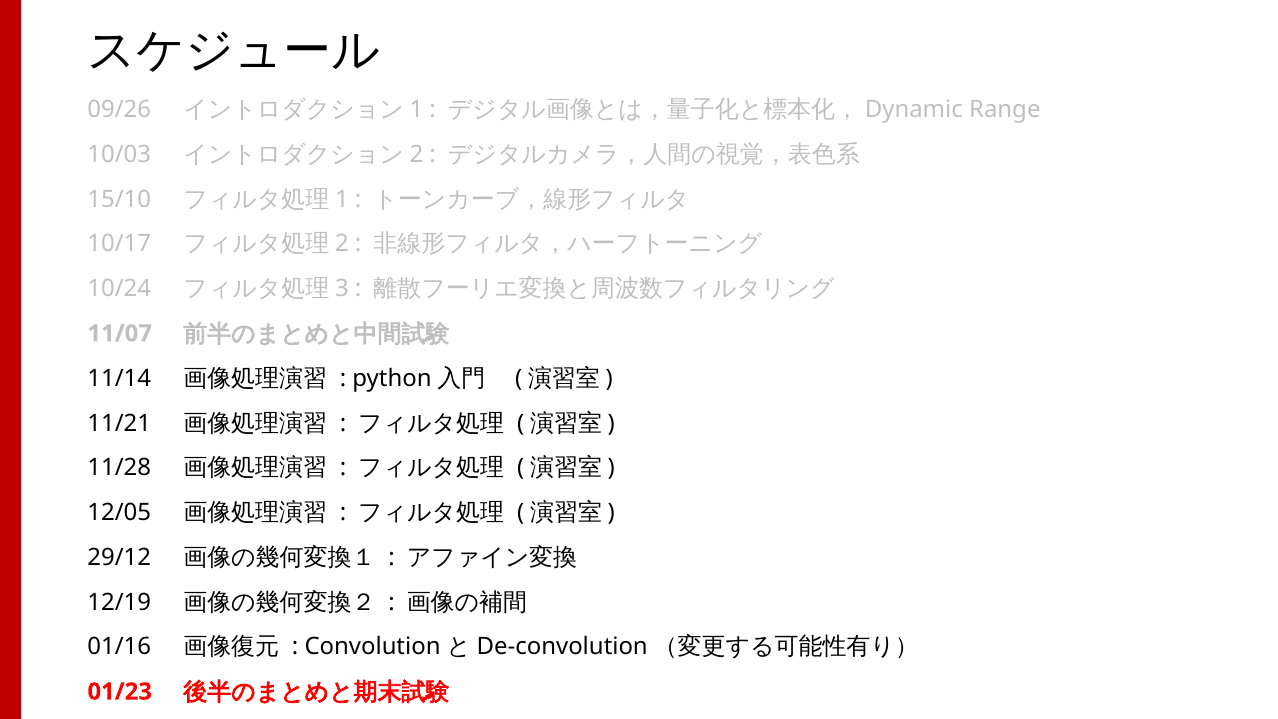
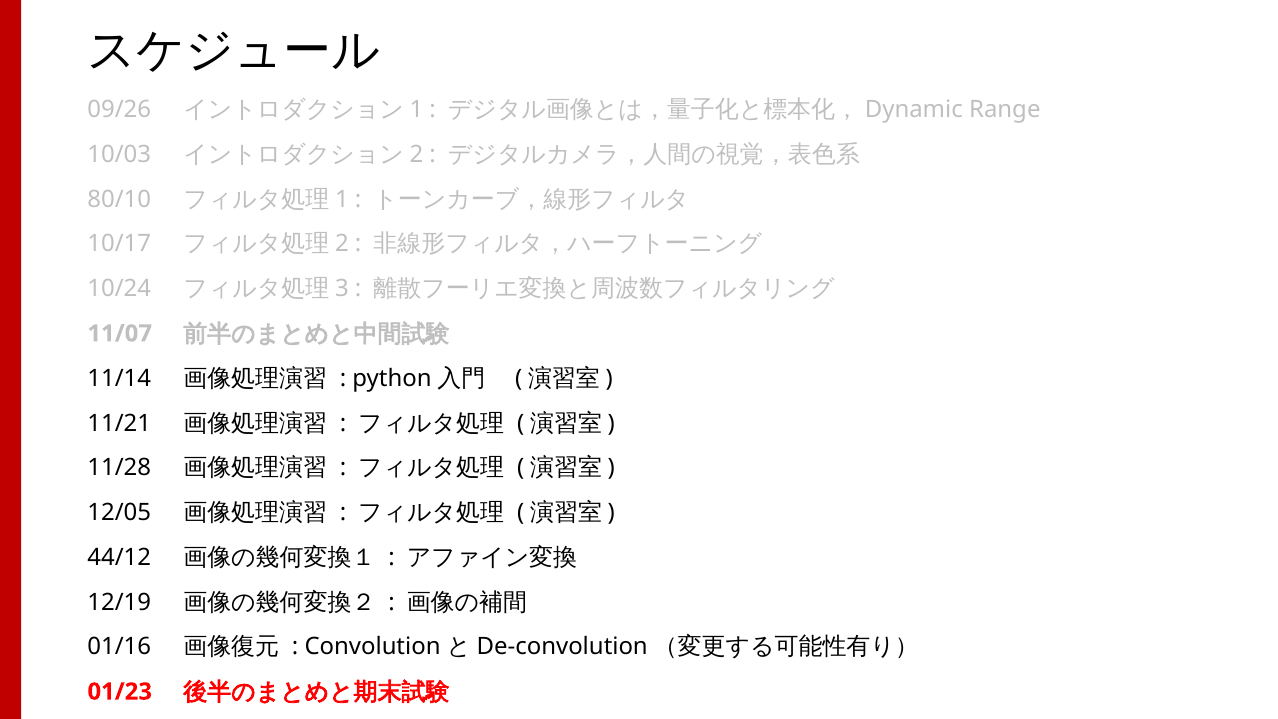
15/10: 15/10 -> 80/10 (119, 199)
29/12: 29/12 -> 44/12 (119, 557)
